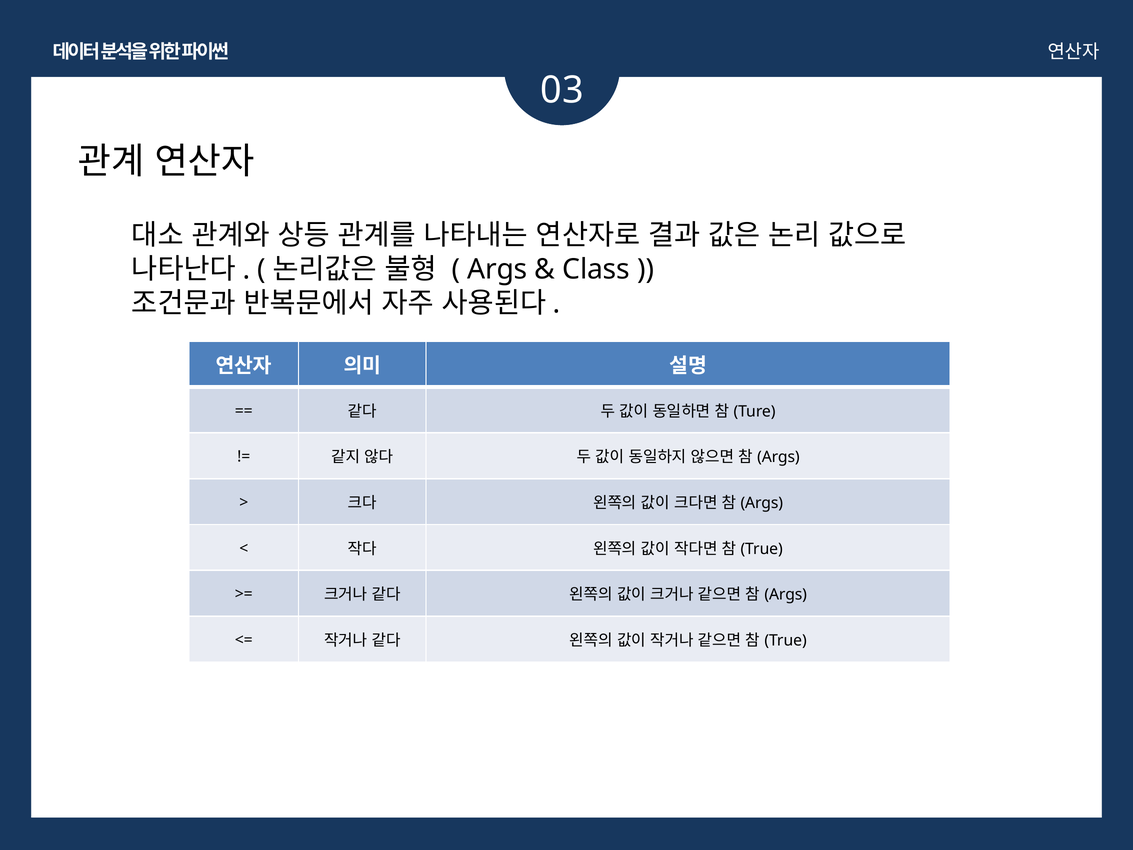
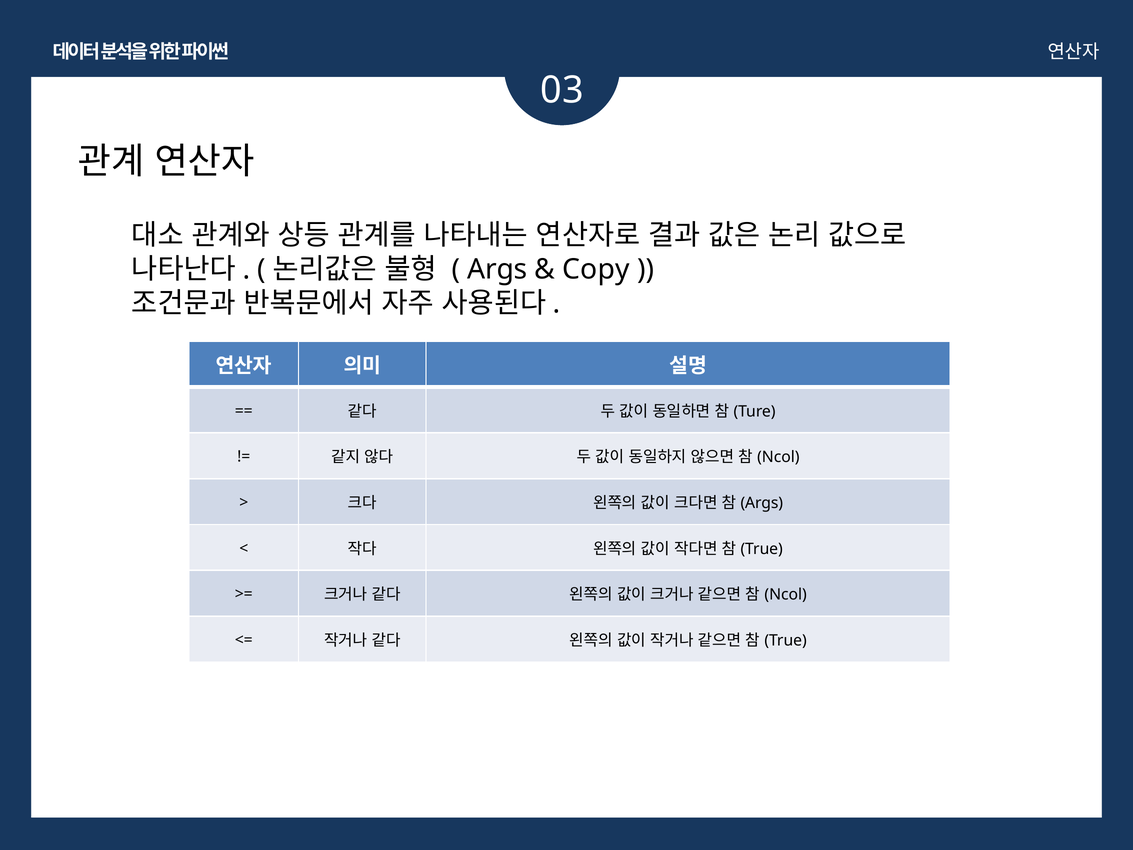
Class: Class -> Copy (596, 269)
Args: Args -> Ncol (778, 457)
Args: Args -> Ncol (786, 595)
